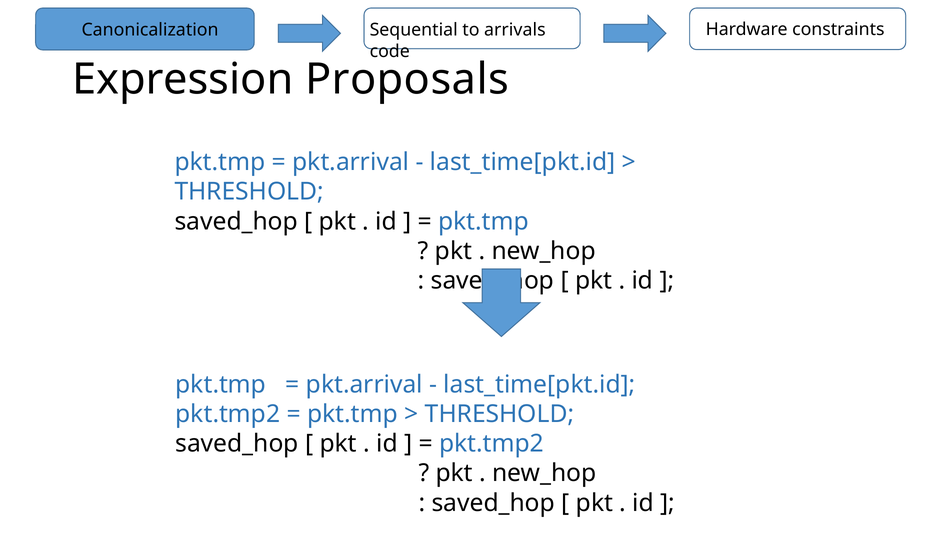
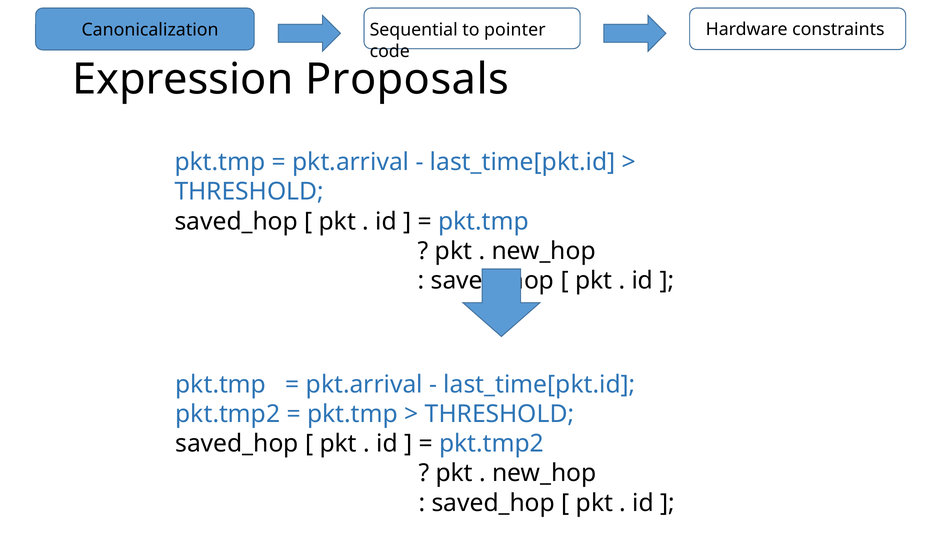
arrivals: arrivals -> pointer (515, 30)
